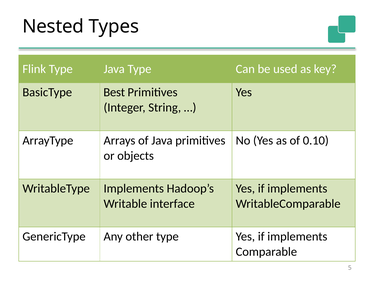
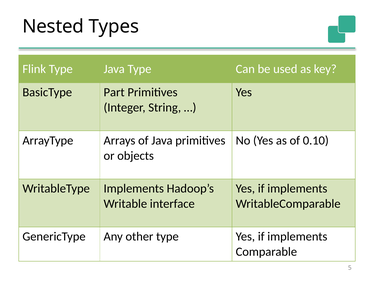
Best: Best -> Part (114, 92)
